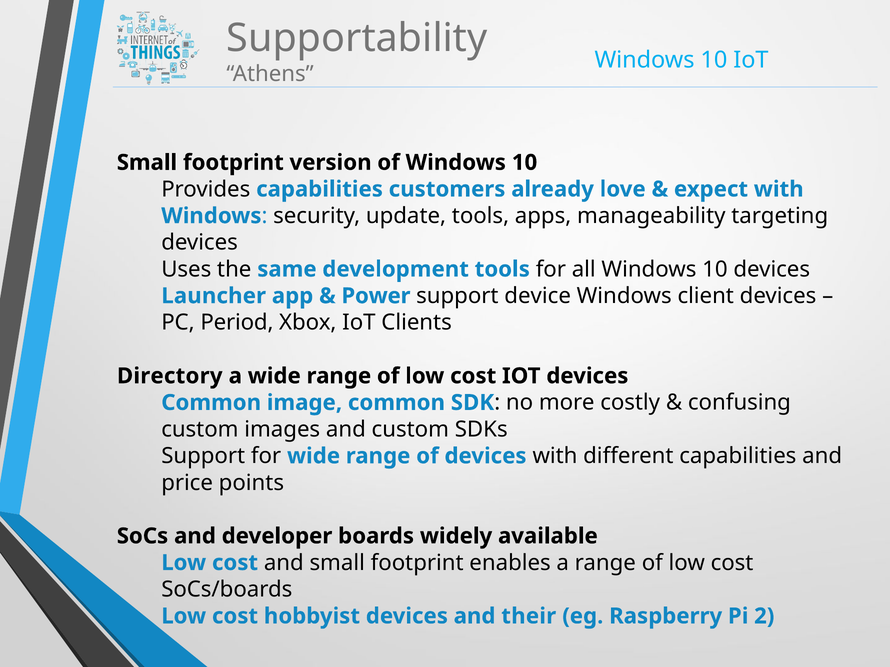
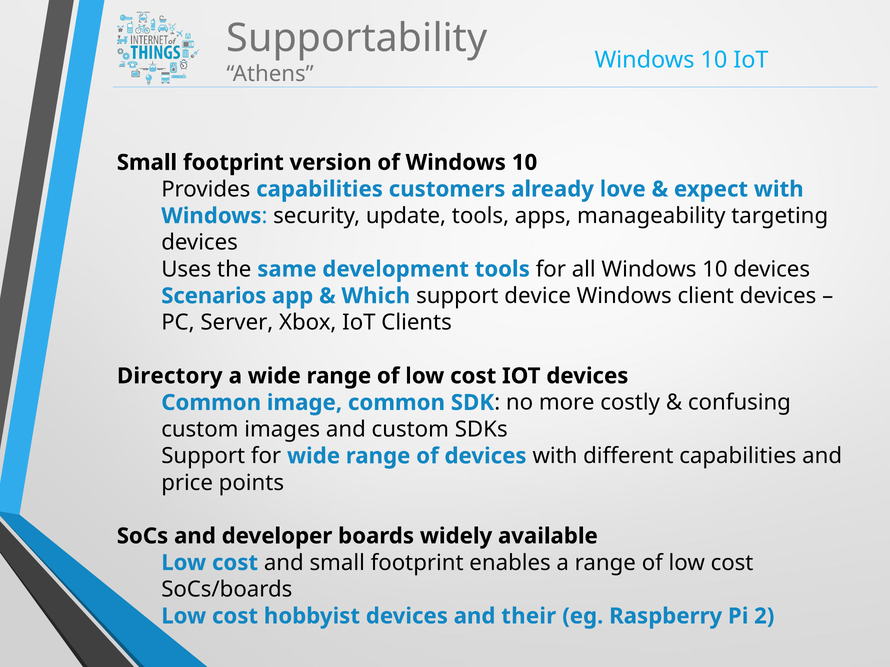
Launcher: Launcher -> Scenarios (214, 296)
Power: Power -> Which (376, 296)
Period: Period -> Server (237, 323)
